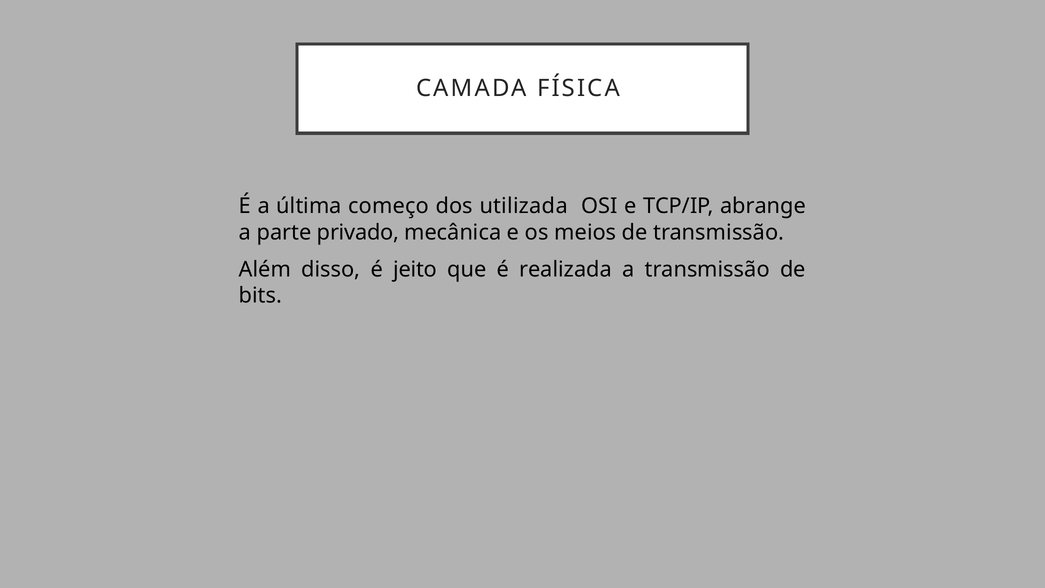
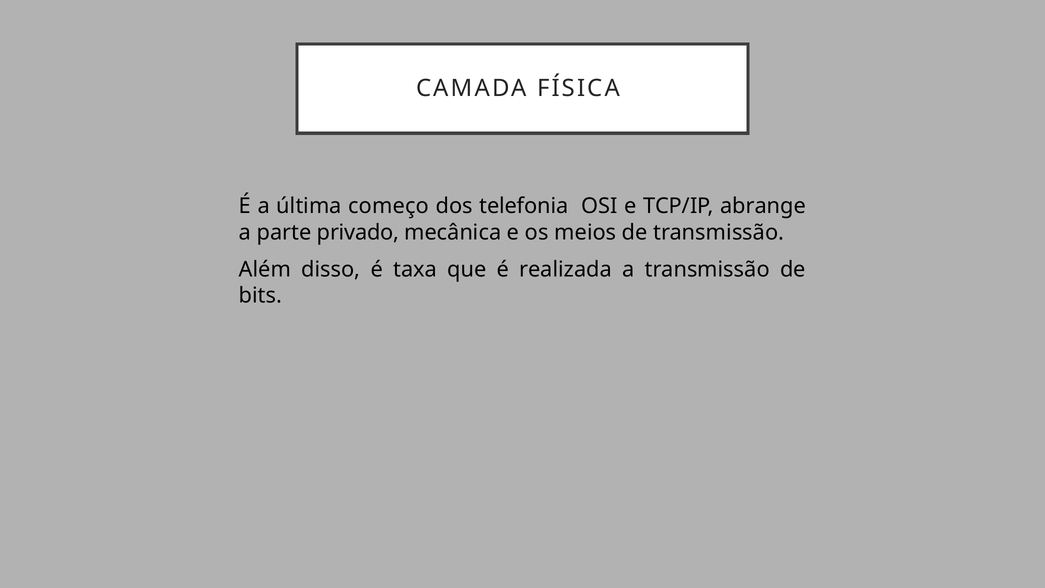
utilizada: utilizada -> telefonia (524, 206)
jeito: jeito -> taxa (415, 269)
